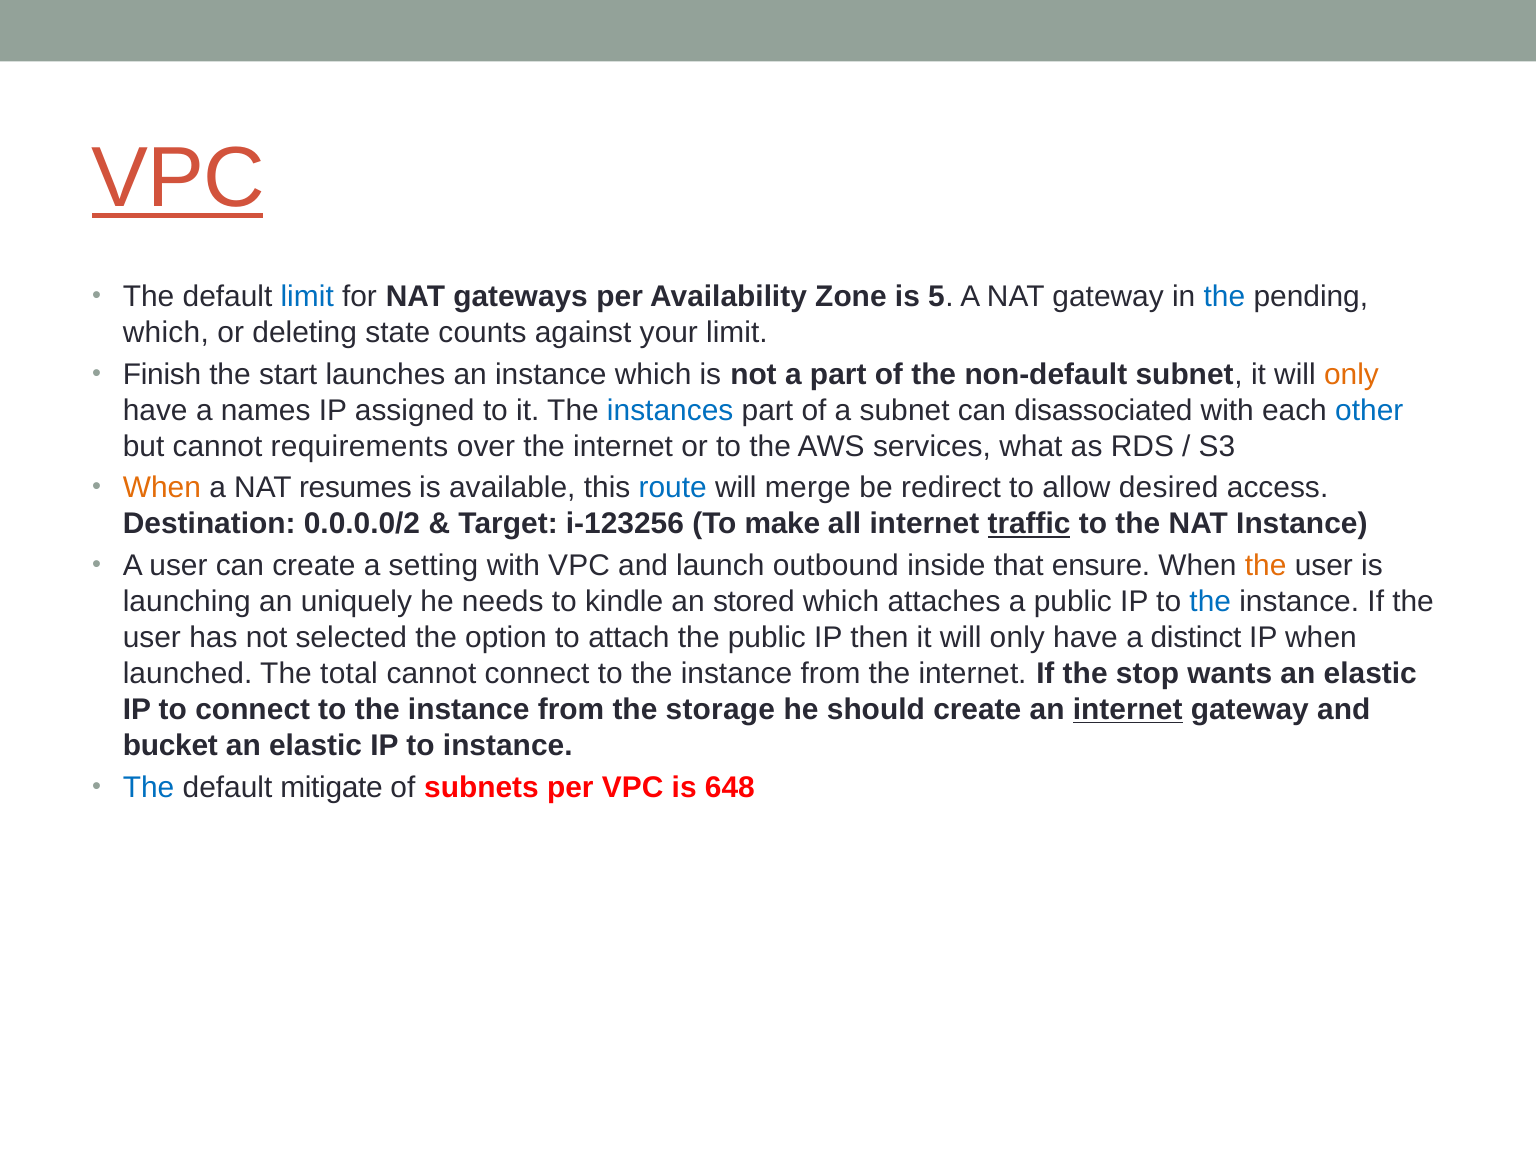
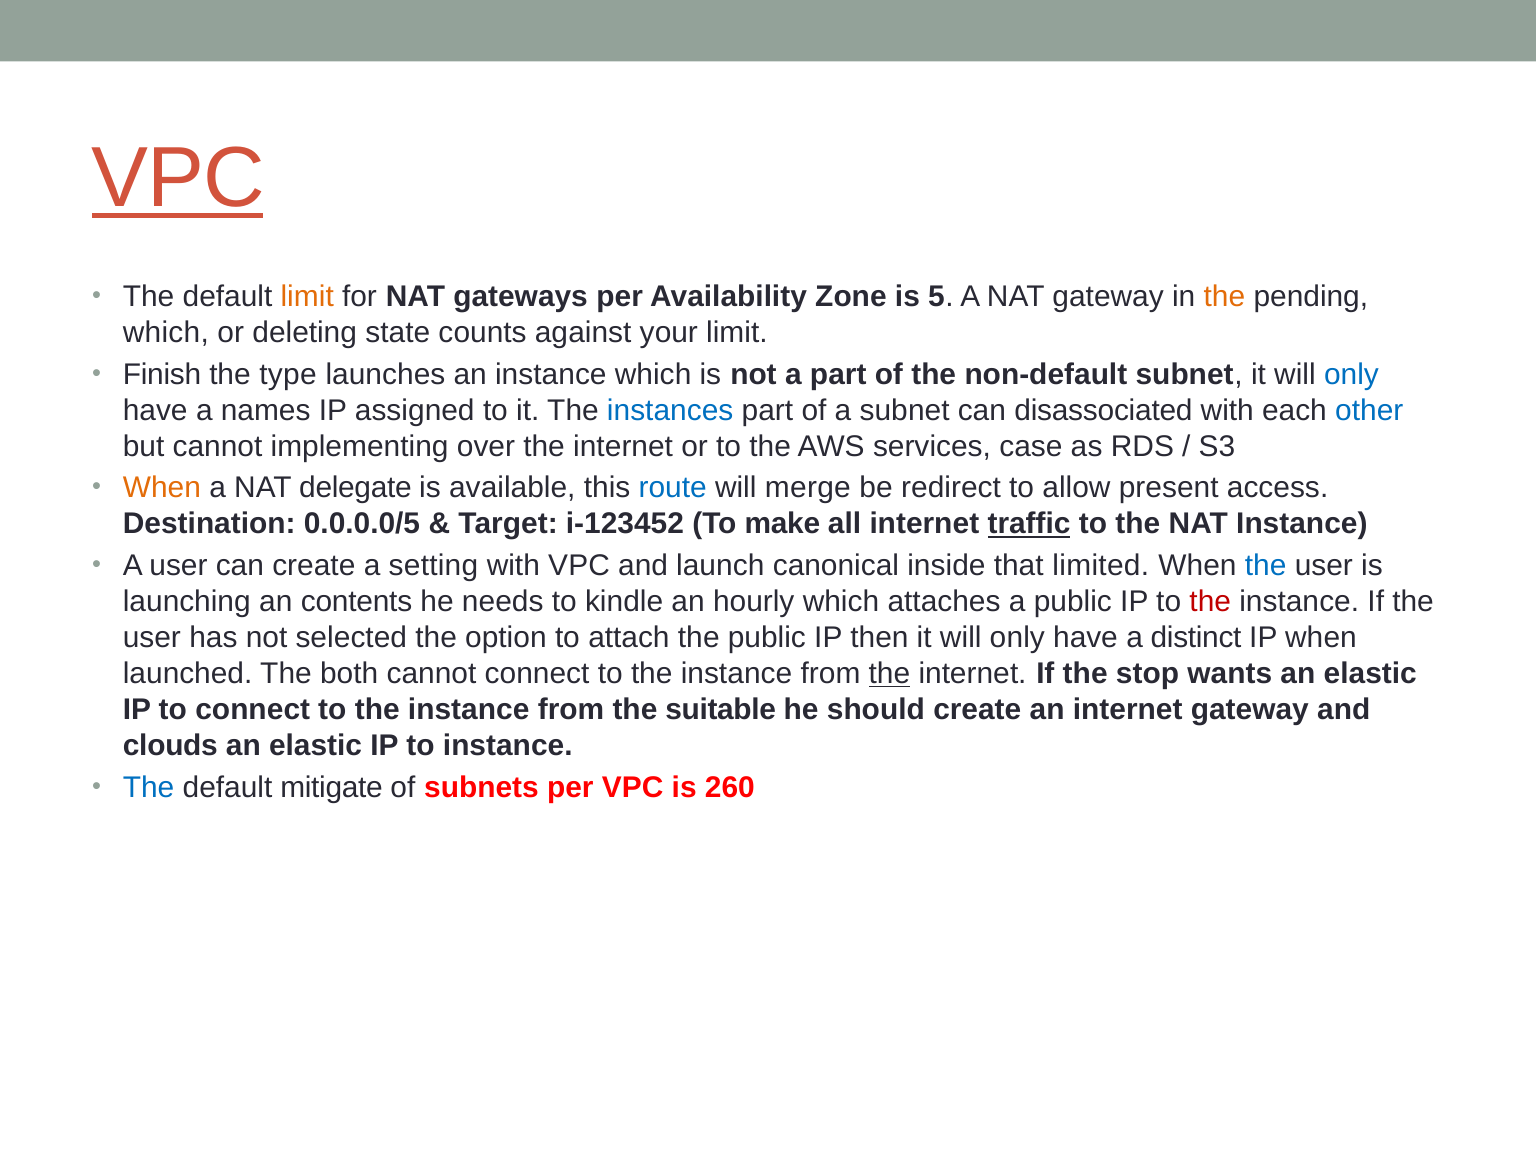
limit colour: blue -> orange (307, 297)
the colour: blue -> orange (1224, 297)
start: start -> type (288, 374)
only colour: orange -> blue (1351, 374)
requirements: requirements -> implementing (360, 446)
what: what -> case (1031, 446)
resumes: resumes -> delegate (355, 488)
desired: desired -> present (1169, 488)
0.0.0.0/2: 0.0.0.0/2 -> 0.0.0.0/5 (362, 524)
i-123256: i-123256 -> i-123452 (625, 524)
outbound: outbound -> canonical (836, 566)
ensure: ensure -> limited (1101, 566)
the colour: orange -> blue (1266, 566)
uniquely: uniquely -> contents (356, 602)
stored: stored -> hourly (754, 602)
the colour: blue -> red (1210, 602)
total: total -> both (349, 674)
the underline: none -> present (889, 674)
storage: storage -> suitable (721, 710)
internet underline: present -> none (1128, 710)
bucket: bucket -> clouds (170, 746)
648: 648 -> 260 (730, 787)
